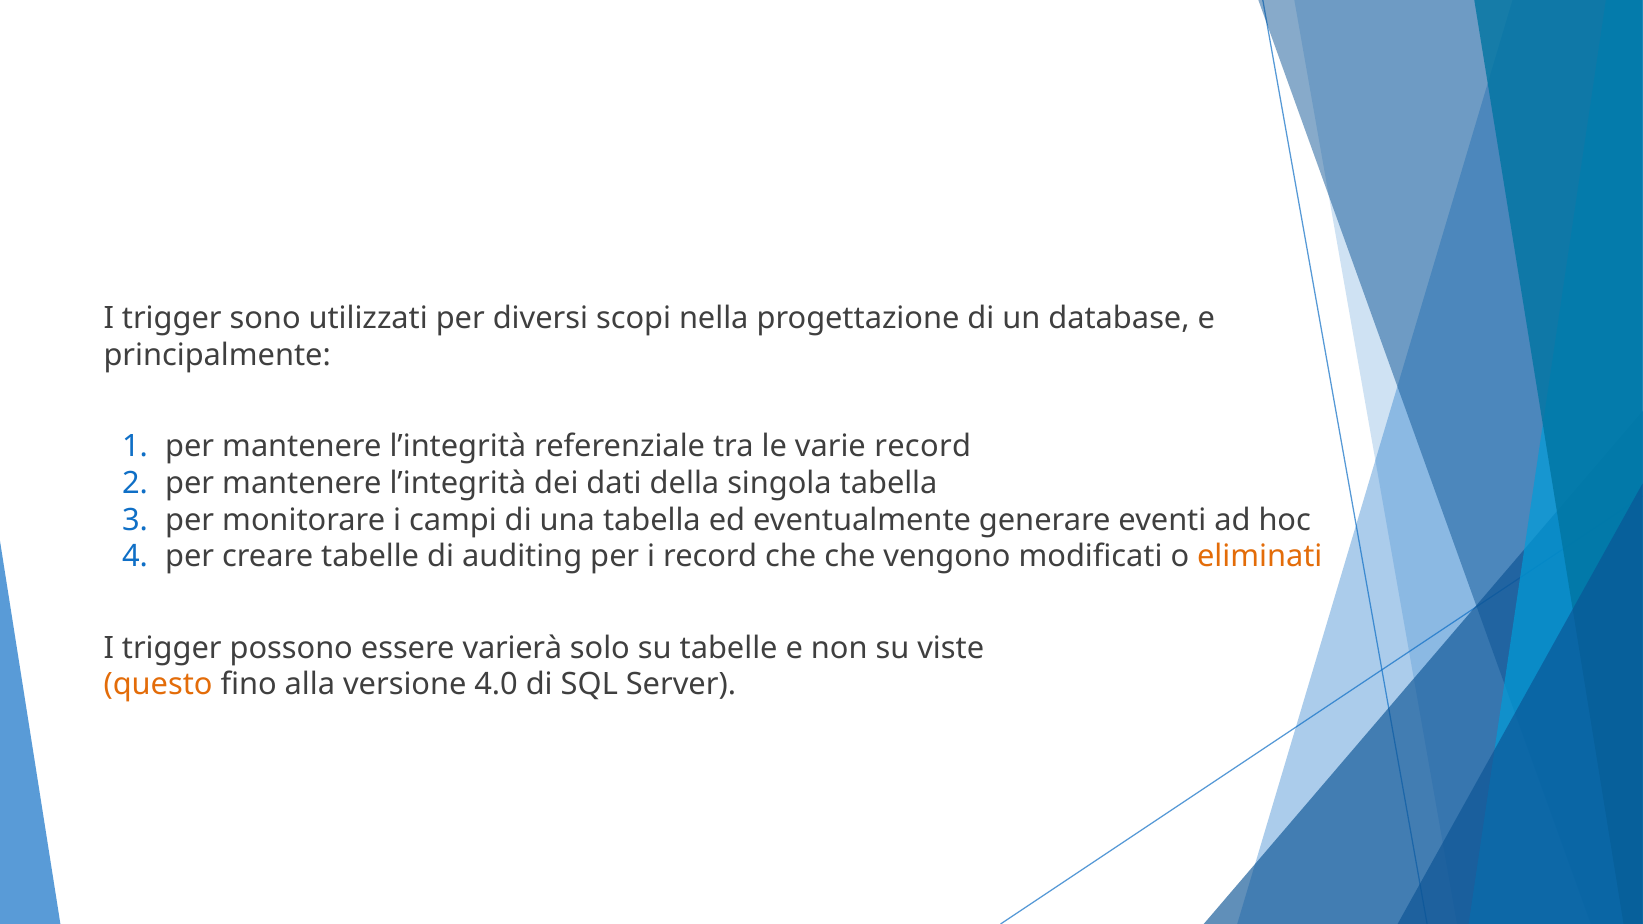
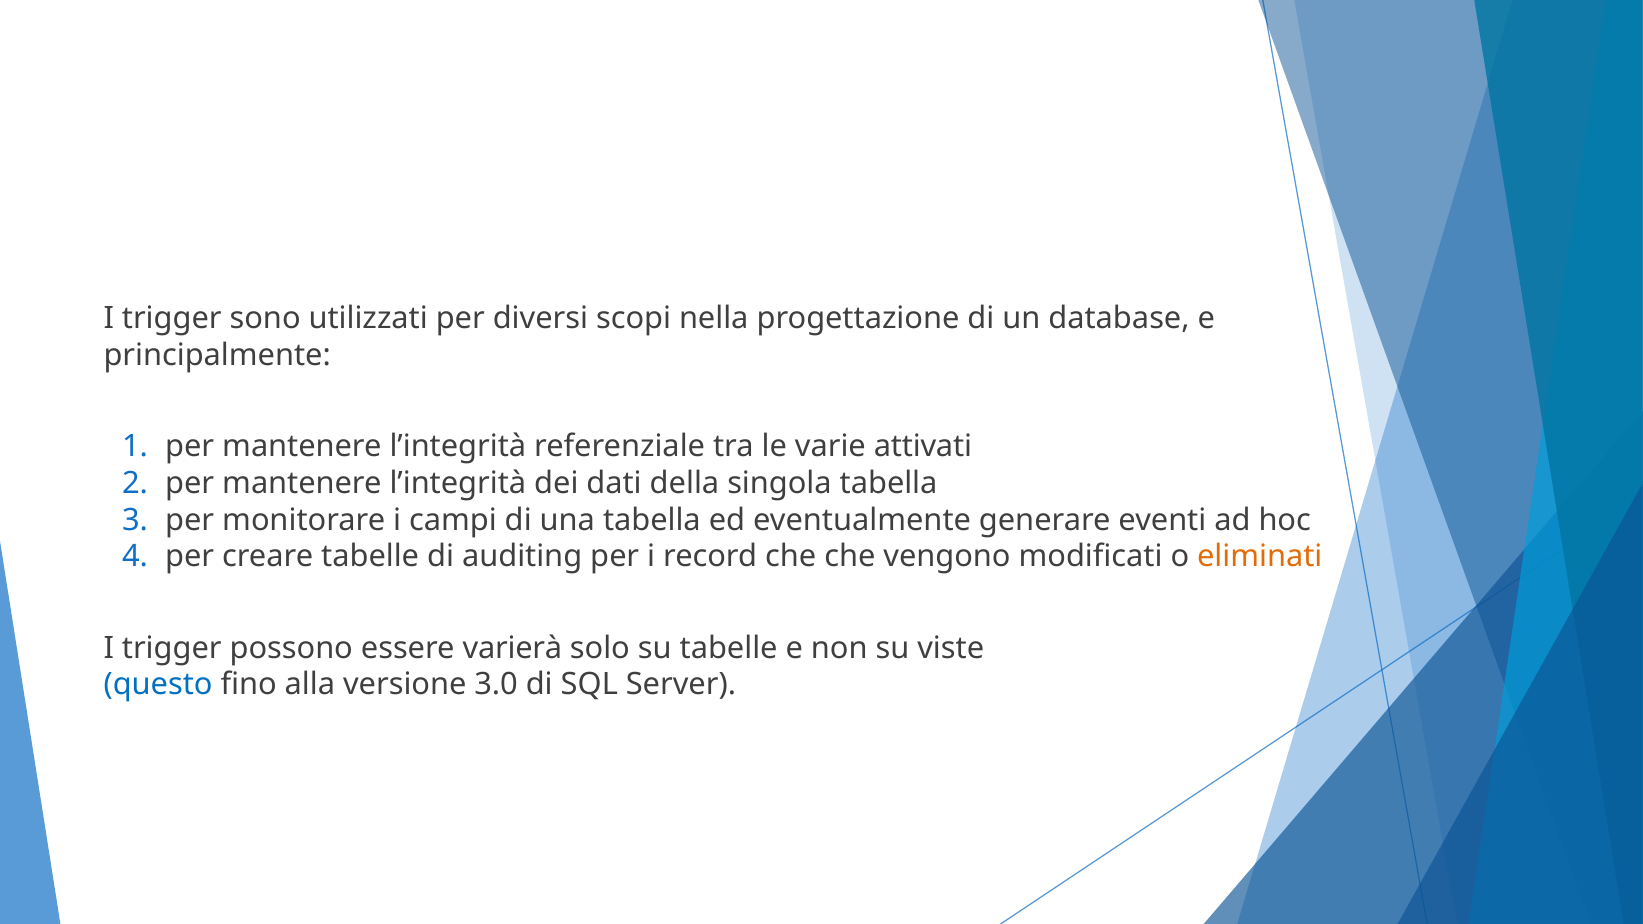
varie record: record -> attivati (923, 446)
questo colour: orange -> blue (158, 685)
4.0: 4.0 -> 3.0 (496, 685)
